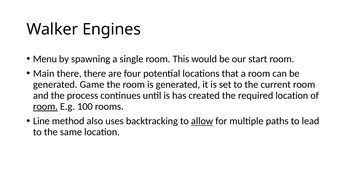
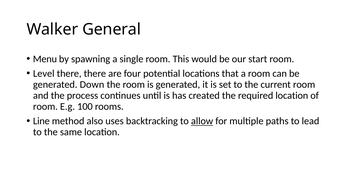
Engines: Engines -> General (112, 29)
Main: Main -> Level (44, 73)
Game: Game -> Down (92, 84)
room underline: present -> none (45, 106)
